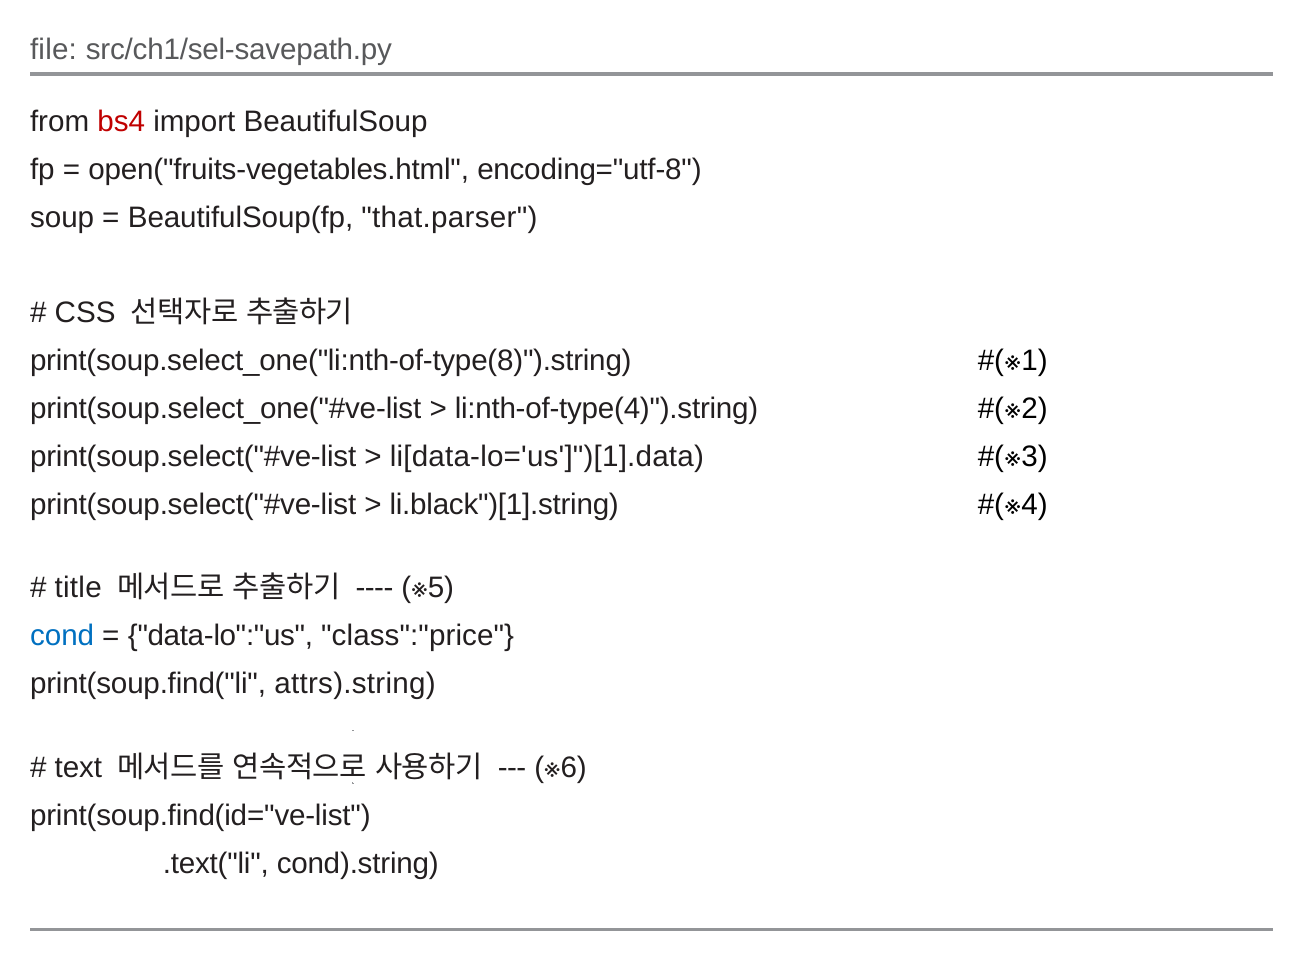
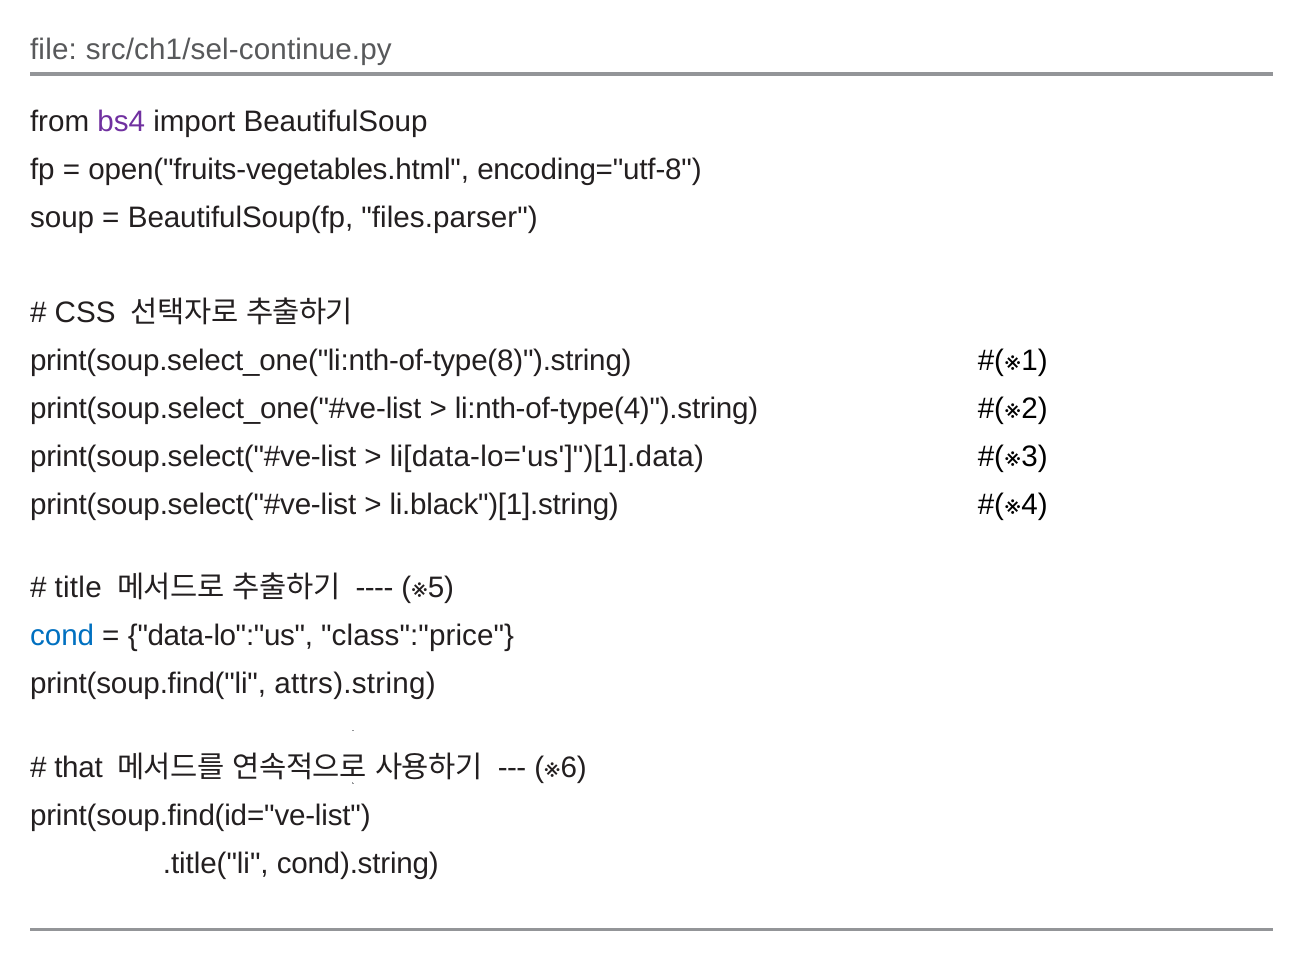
src/ch1/sel-savepath.py: src/ch1/sel-savepath.py -> src/ch1/sel-continue.py (239, 50)
bs4 colour: red -> purple (121, 122)
that.parser: that.parser -> files.parser (450, 217)
text: text -> that (79, 768)
.text("li: .text("li -> .title("li (216, 864)
